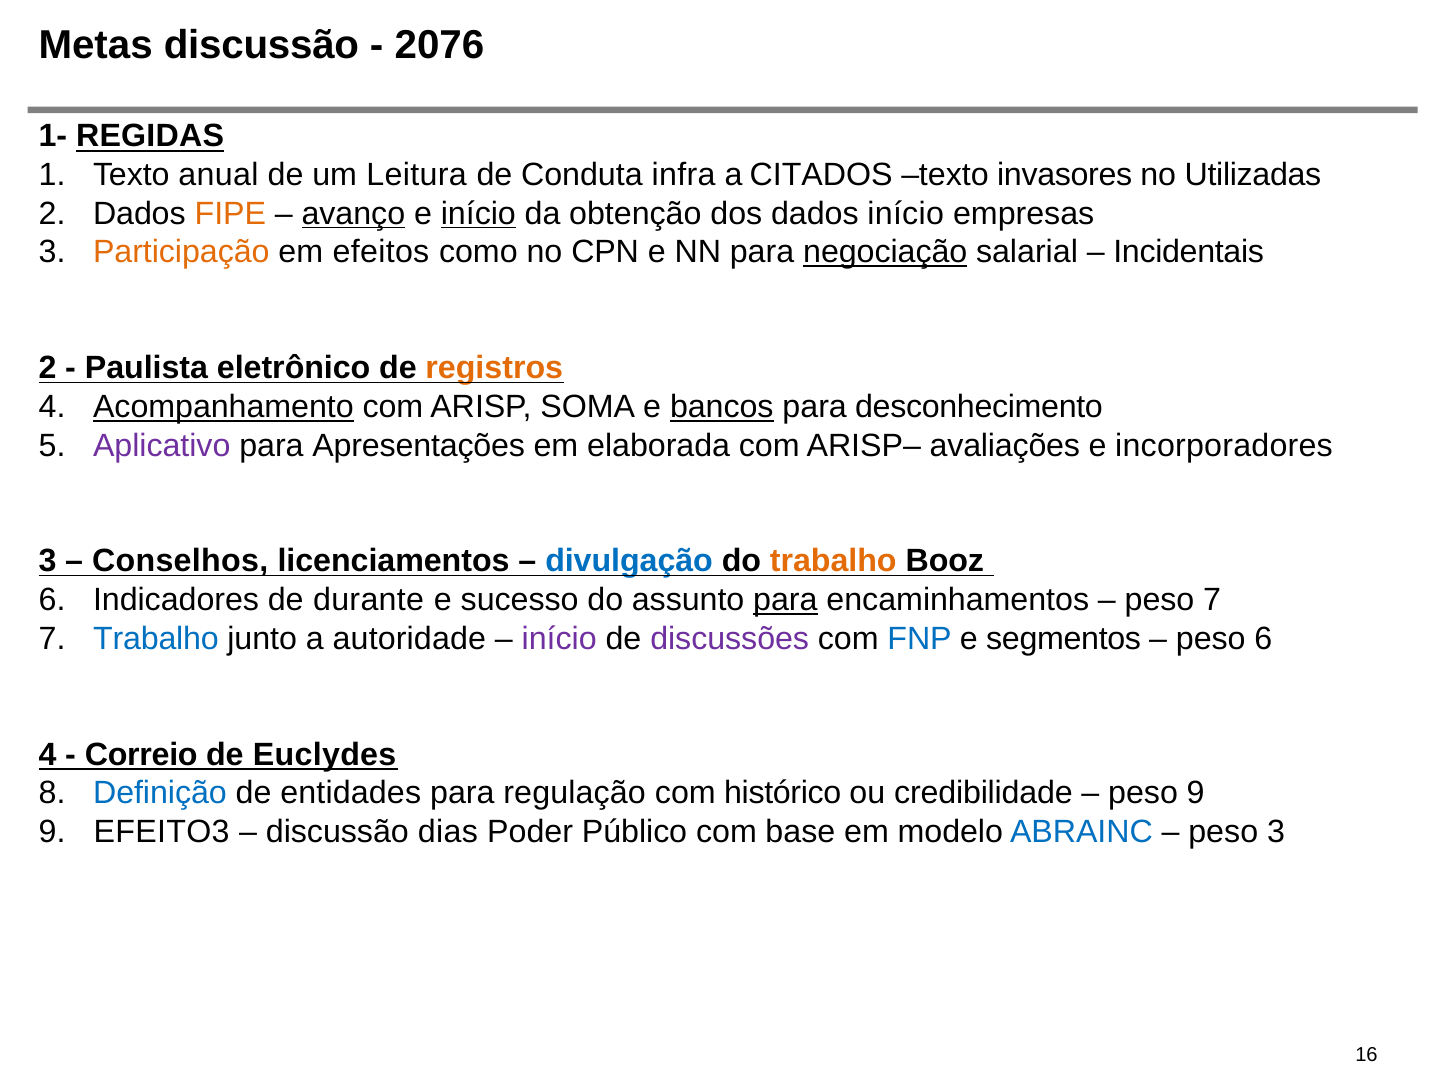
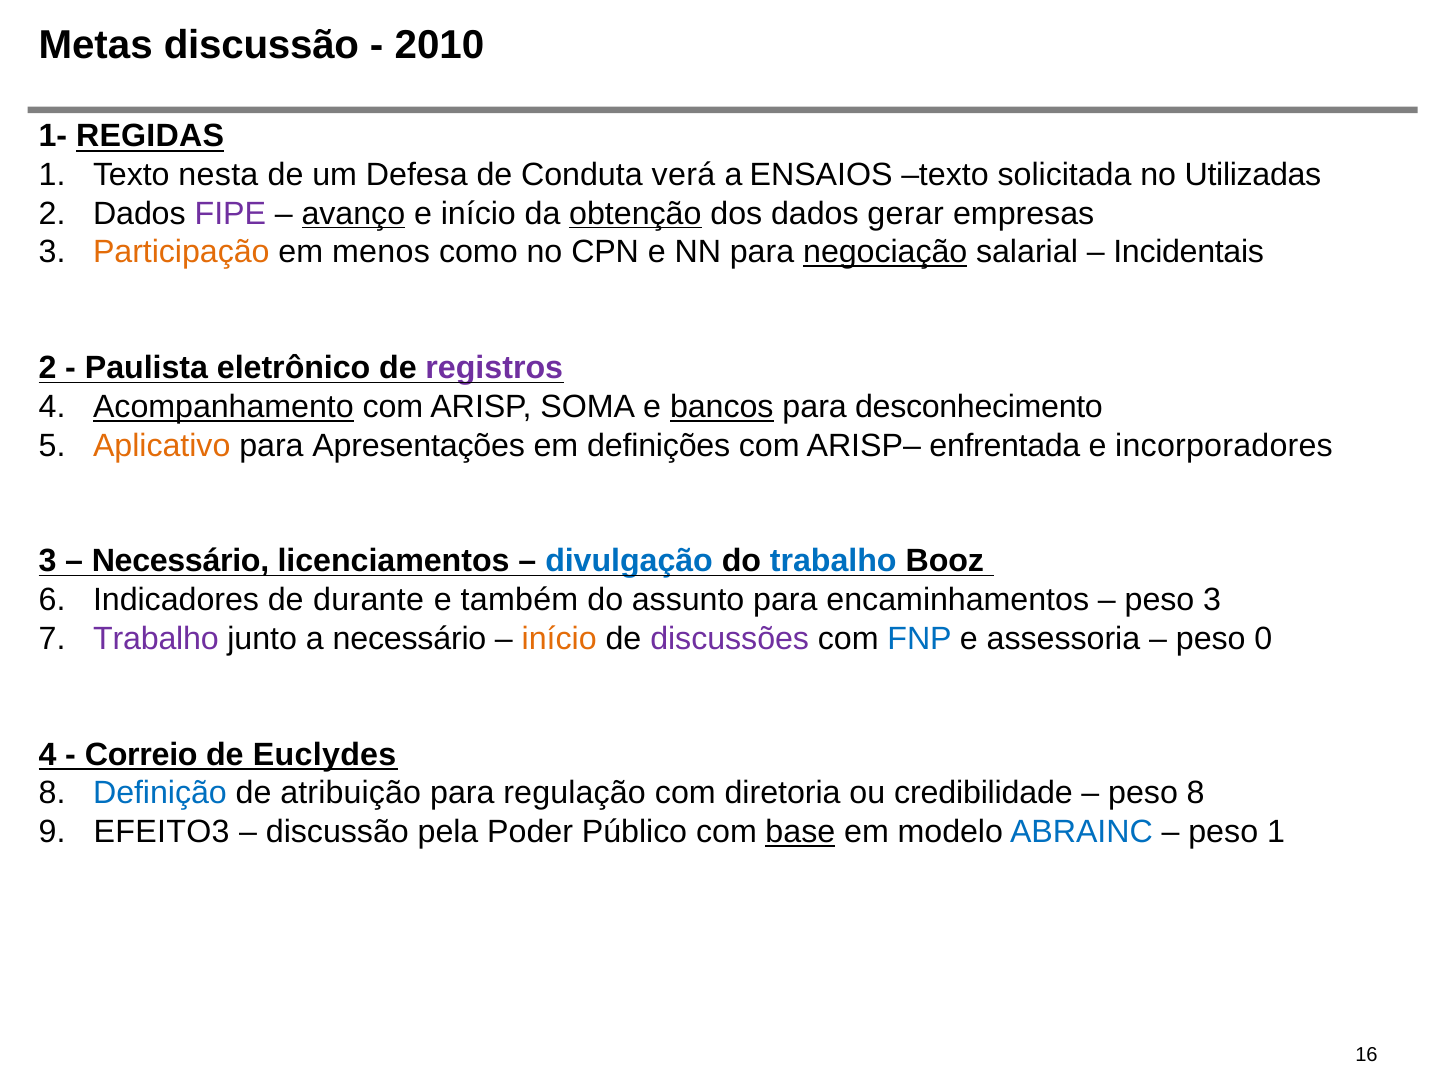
2076: 2076 -> 2010 (439, 45)
anual: anual -> nesta (218, 175)
Leitura: Leitura -> Defesa (417, 175)
infra: infra -> verá (684, 175)
CITADOS: CITADOS -> ENSAIOS (821, 175)
invasores: invasores -> solicitada (1065, 175)
FIPE colour: orange -> purple (230, 214)
início underline: present -> none (478, 214)
obtenção underline: none -> present (635, 214)
dados início: início -> gerar (906, 214)
efeitos: efeitos -> menos (381, 252)
registros colour: orange -> purple (494, 368)
Aplicativo colour: purple -> orange (162, 446)
elaborada: elaborada -> definições (659, 446)
avaliações: avaliações -> enfrentada (1005, 446)
Conselhos: Conselhos -> Necessário (180, 562)
trabalho colour: orange -> blue (833, 562)
sucesso: sucesso -> também (519, 600)
para underline: present -> none (785, 600)
peso 7: 7 -> 3 (1212, 600)
Trabalho colour: blue -> purple (156, 639)
a autoridade: autoridade -> necessário (410, 639)
início colour: purple -> orange (559, 639)
segmentos: segmentos -> assessoria (1063, 639)
peso 6: 6 -> 0 (1263, 639)
entidades: entidades -> atribuição (351, 793)
histórico: histórico -> diretoria (783, 793)
peso 9: 9 -> 8 (1196, 793)
dias: dias -> pela (448, 832)
base underline: none -> present (800, 832)
peso 3: 3 -> 1 (1276, 832)
